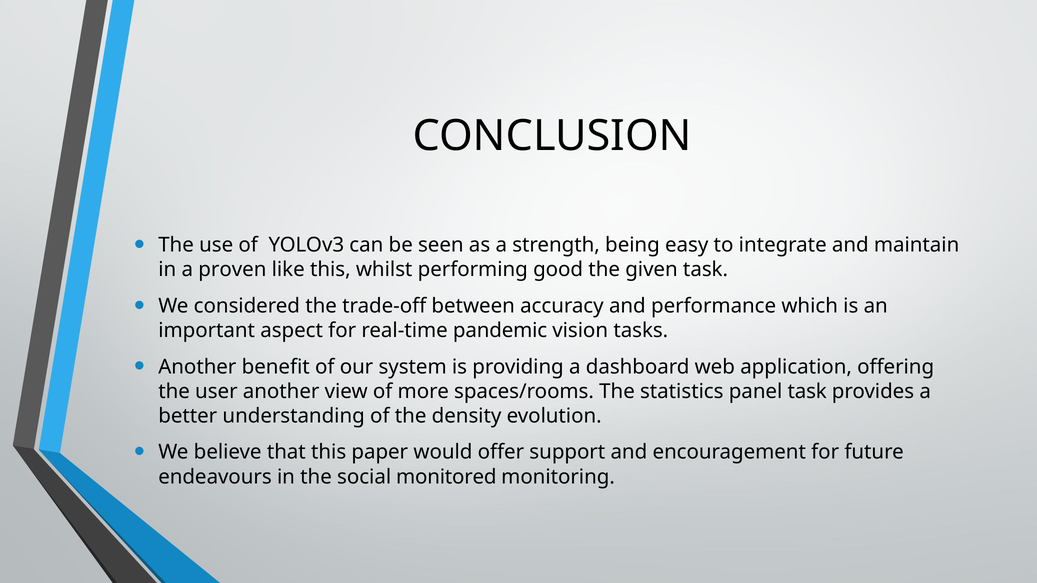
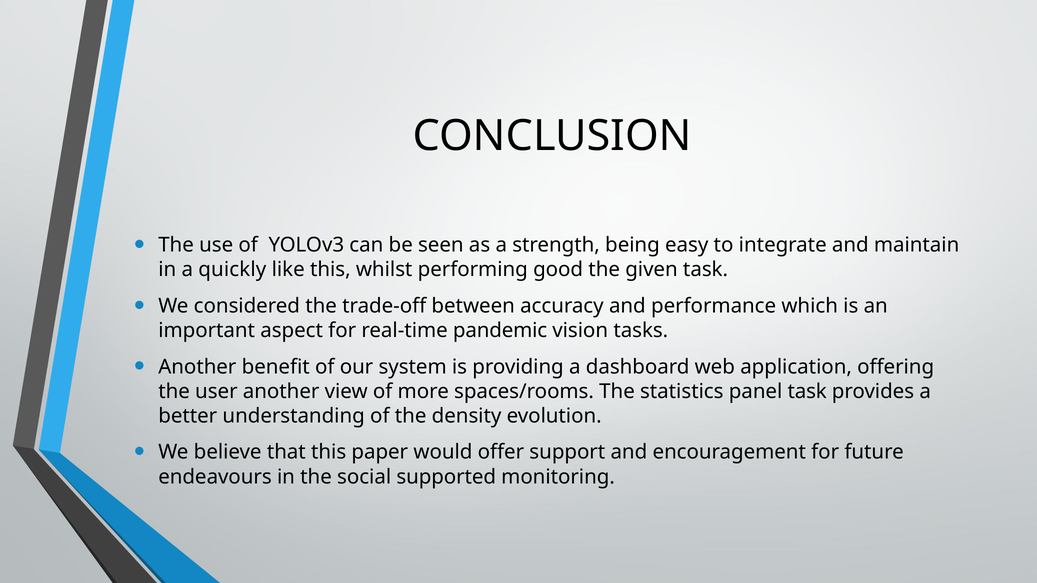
proven: proven -> quickly (232, 270)
monitored: monitored -> supported (446, 477)
